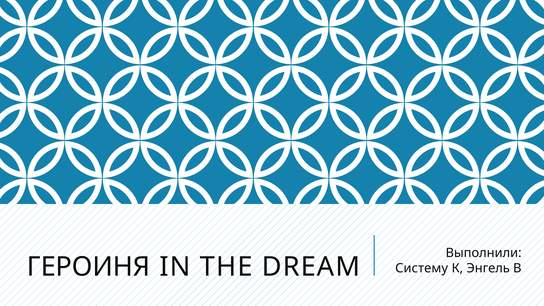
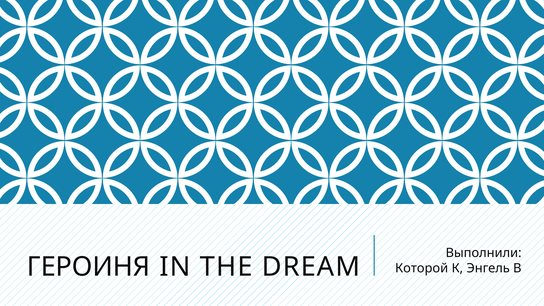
Систему: Систему -> Которой (422, 268)
